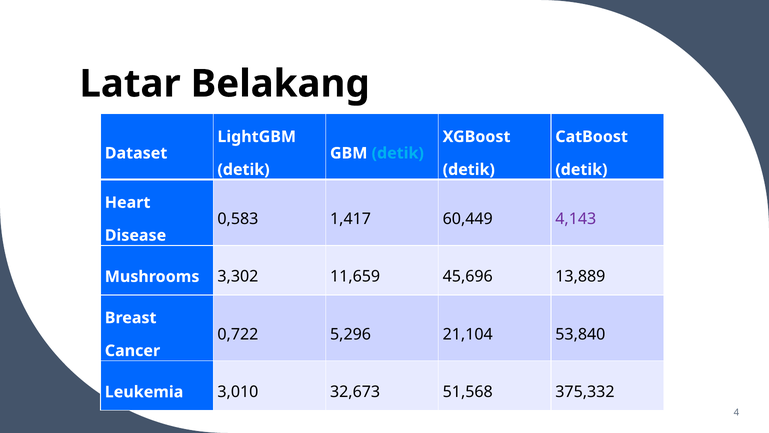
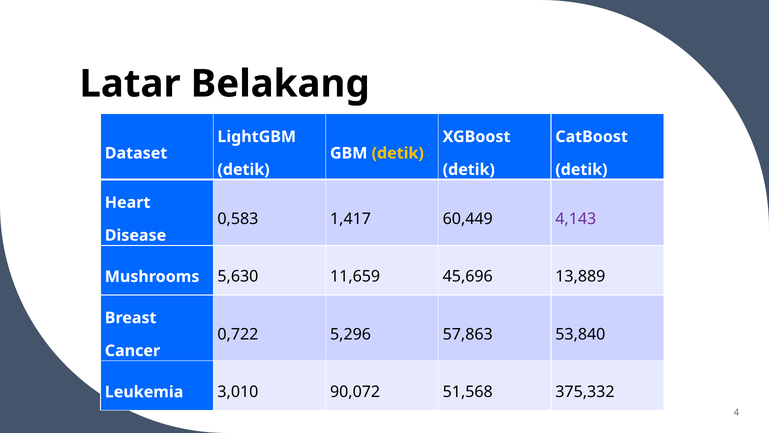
detik colour: light blue -> yellow (398, 153)
3,302: 3,302 -> 5,630 (238, 276)
21,104: 21,104 -> 57,863 (468, 334)
32,673: 32,673 -> 90,072 (355, 392)
